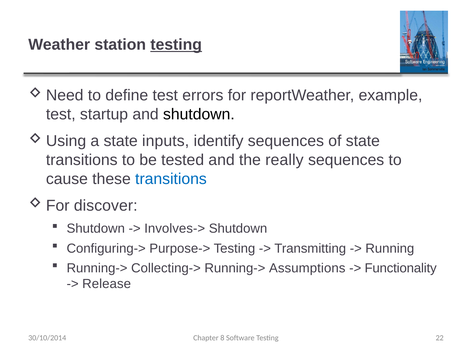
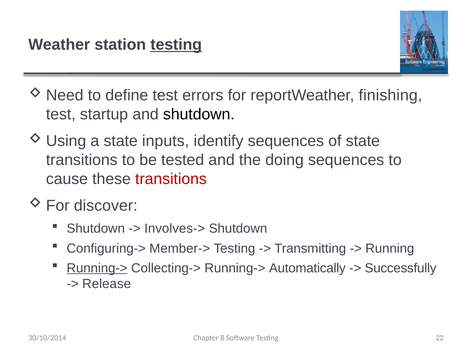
example: example -> finishing (390, 95)
really: really -> doing (285, 160)
transitions colour: blue -> red (171, 179)
Purpose->: Purpose-> -> Member-> (180, 248)
Running-> underline: none -> present (97, 268)
Assumptions: Assumptions -> Automatically (307, 268)
Functionality: Functionality -> Successfully (401, 268)
